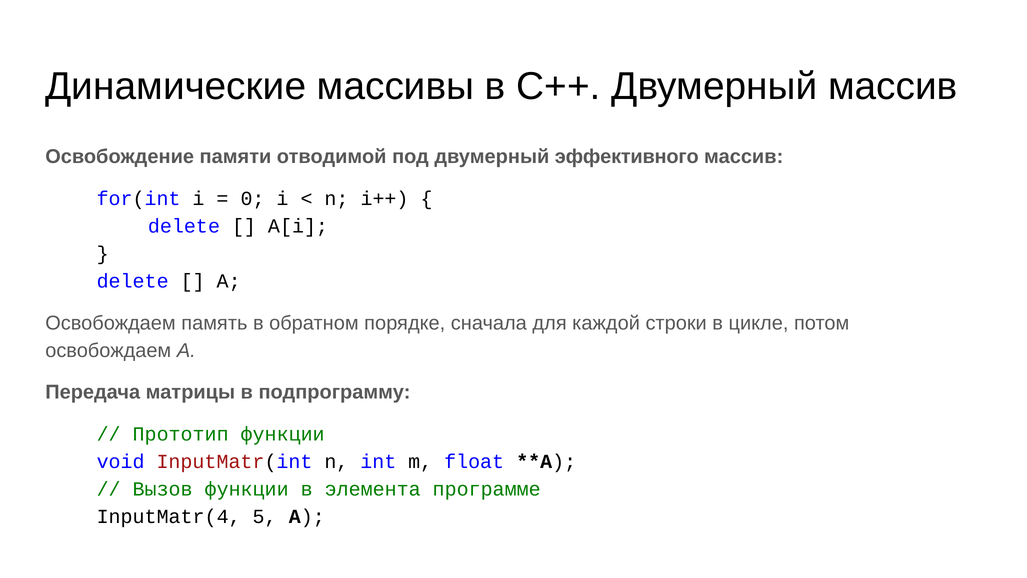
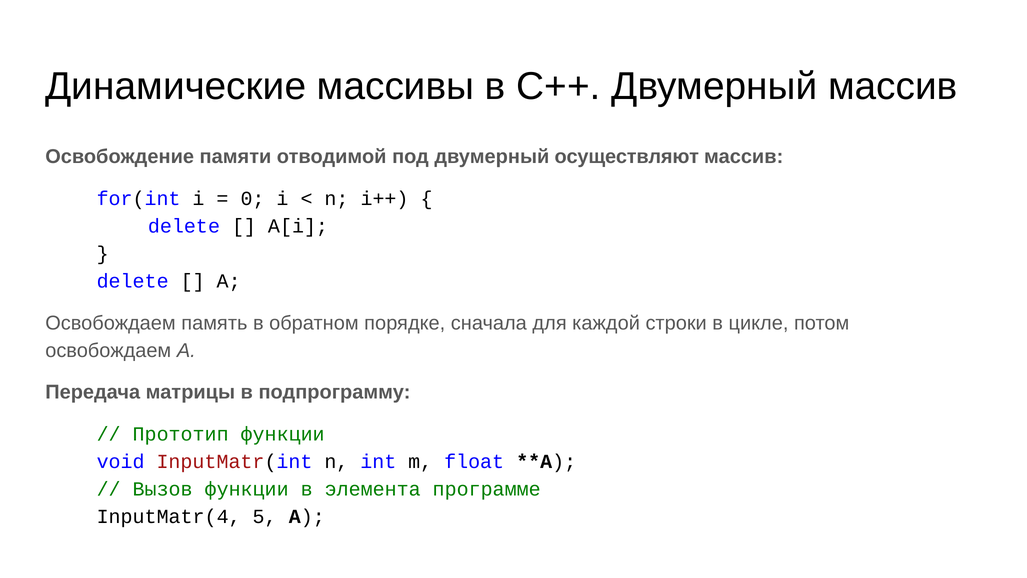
эффективного: эффективного -> осуществляют (627, 157)
